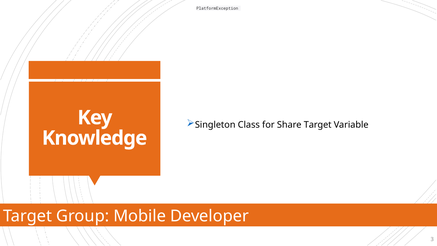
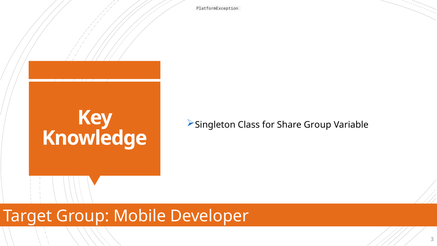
Share Target: Target -> Group (318, 125)
